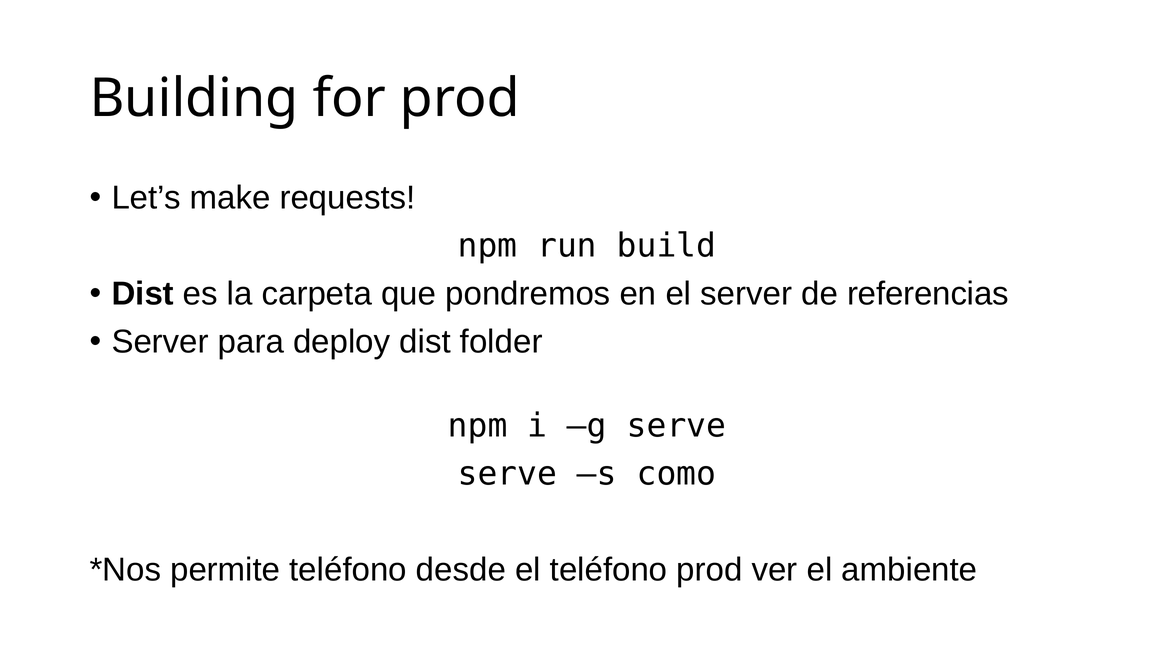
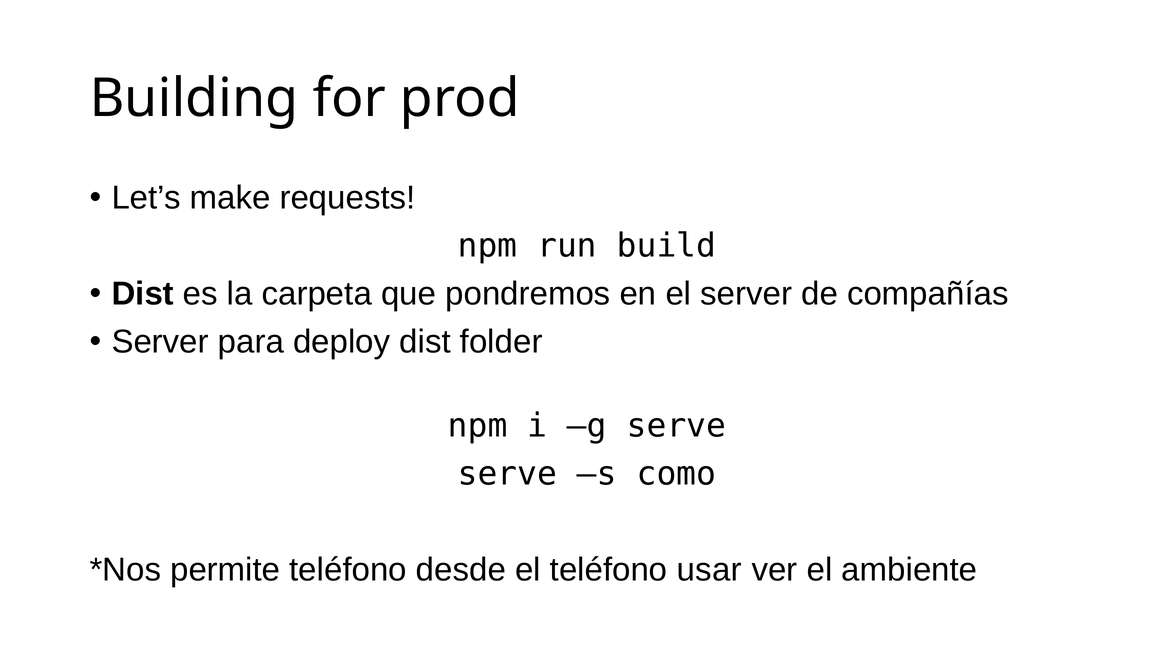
referencias: referencias -> compañías (928, 294)
teléfono prod: prod -> usar (709, 569)
